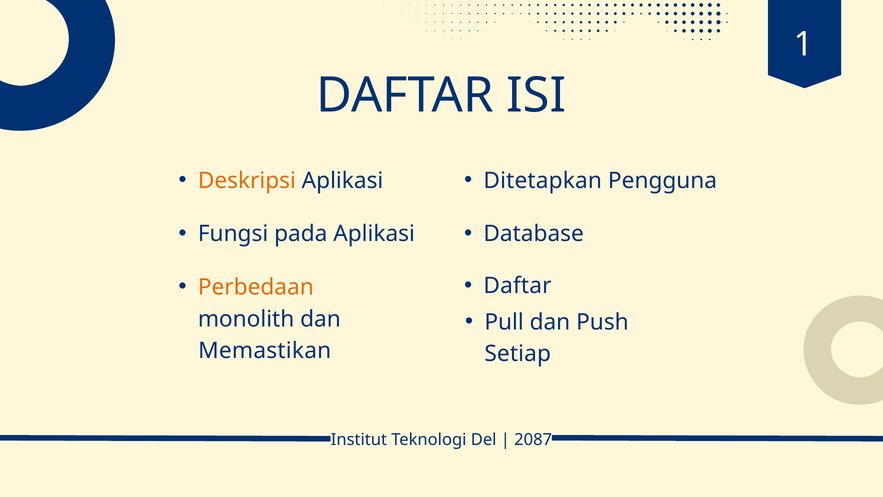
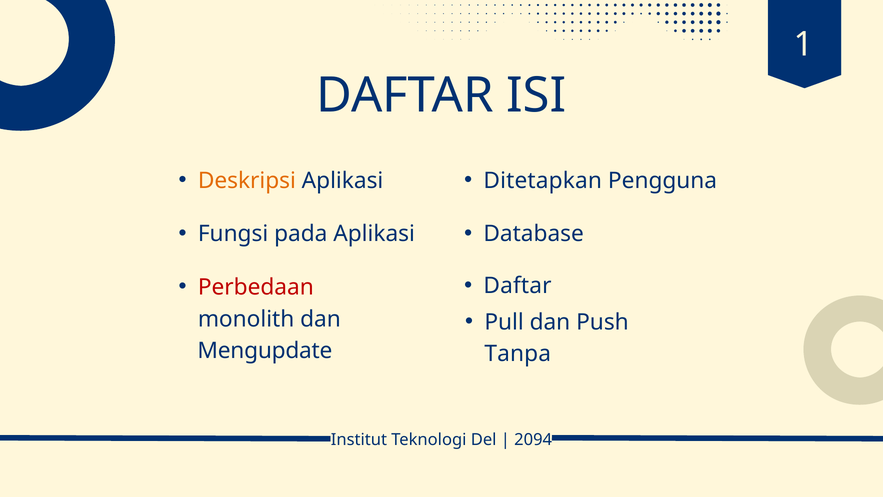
Perbedaan colour: orange -> red (256, 287)
Memastikan: Memastikan -> Mengupdate (265, 351)
Setiap: Setiap -> Tanpa (518, 354)
2087: 2087 -> 2094 (533, 440)
